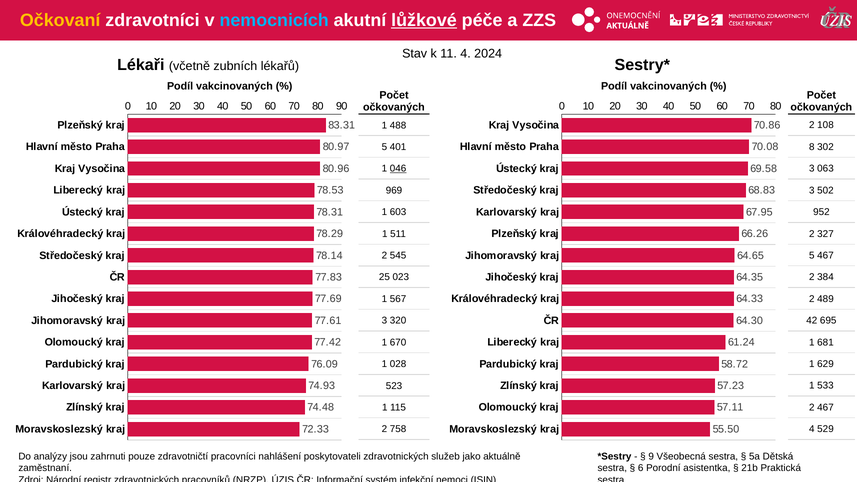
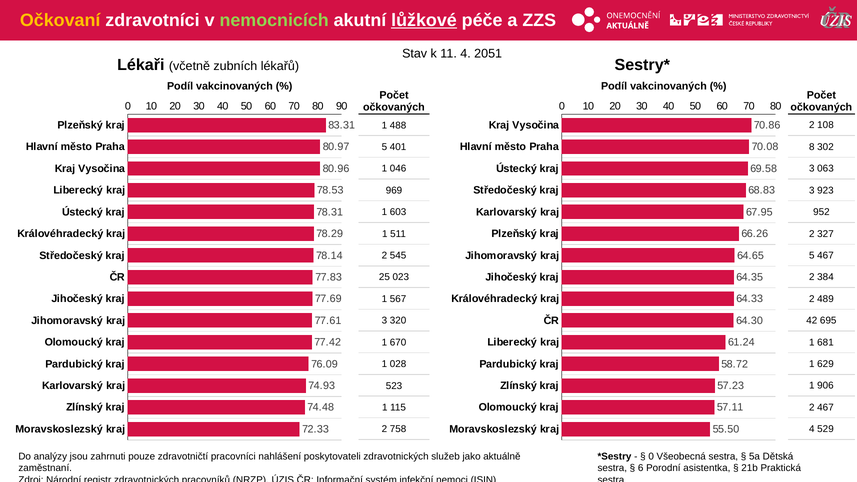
nemocnicích colour: light blue -> light green (274, 20)
2024: 2024 -> 2051 (488, 53)
046 underline: present -> none (398, 169)
502: 502 -> 923 (825, 190)
533: 533 -> 906 (825, 386)
9: 9 -> 0 (651, 456)
